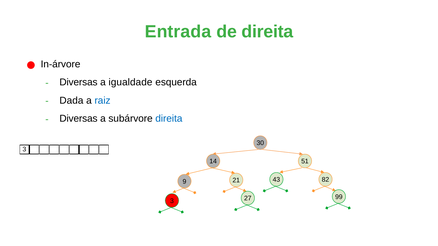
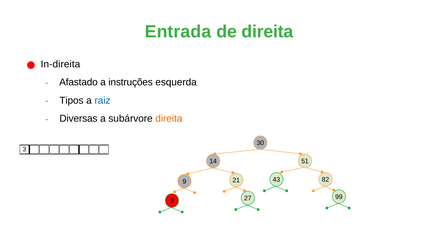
In-árvore: In-árvore -> In-direita (60, 64)
Diversas: Diversas -> Afastado (78, 82)
igualdade: igualdade -> instruções (131, 82)
Dada: Dada -> Tipos (71, 101)
direita colour: blue -> orange (169, 119)
